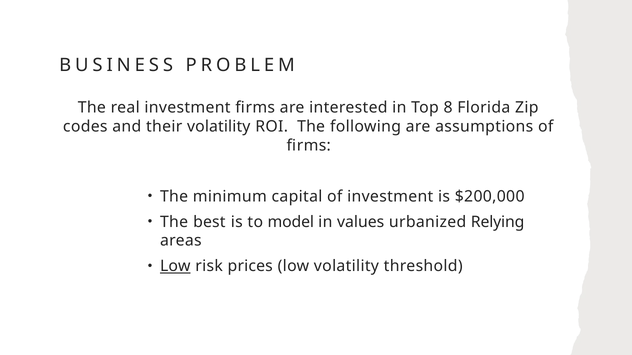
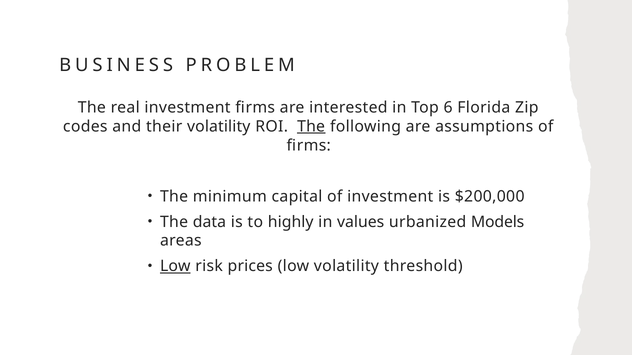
8: 8 -> 6 (448, 108)
The underline: none -> present (311, 127)
best: best -> data (209, 222)
model: model -> highly (291, 222)
Relying: Relying -> Models (498, 222)
